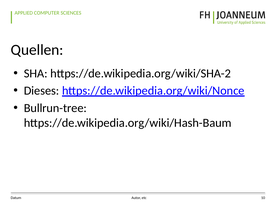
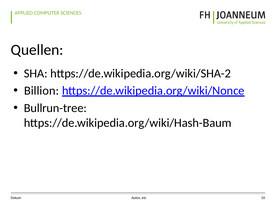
Dieses: Dieses -> Billion (41, 91)
